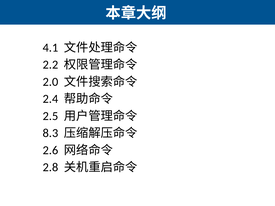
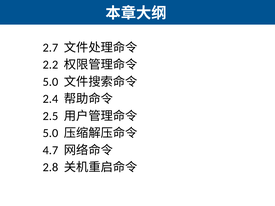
4.1: 4.1 -> 2.7 (51, 48)
2.0: 2.0 -> 5.0 (51, 82)
8.3: 8.3 -> 5.0 (51, 133)
2.6: 2.6 -> 4.7 (51, 150)
